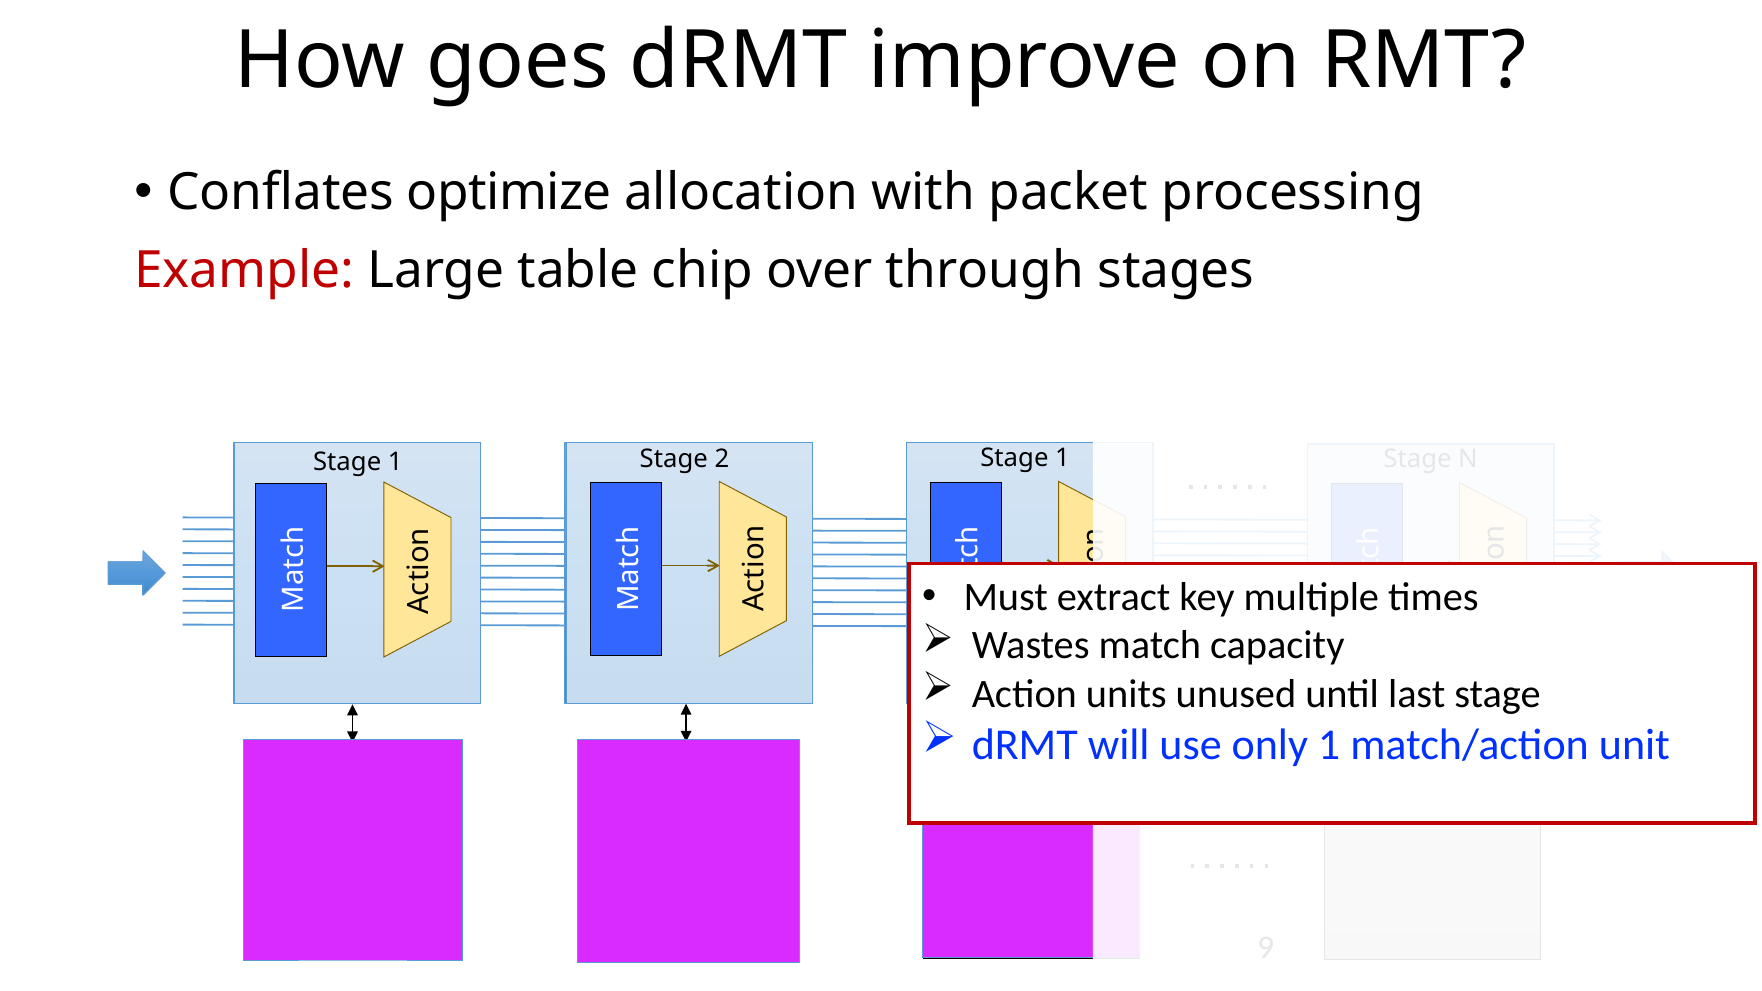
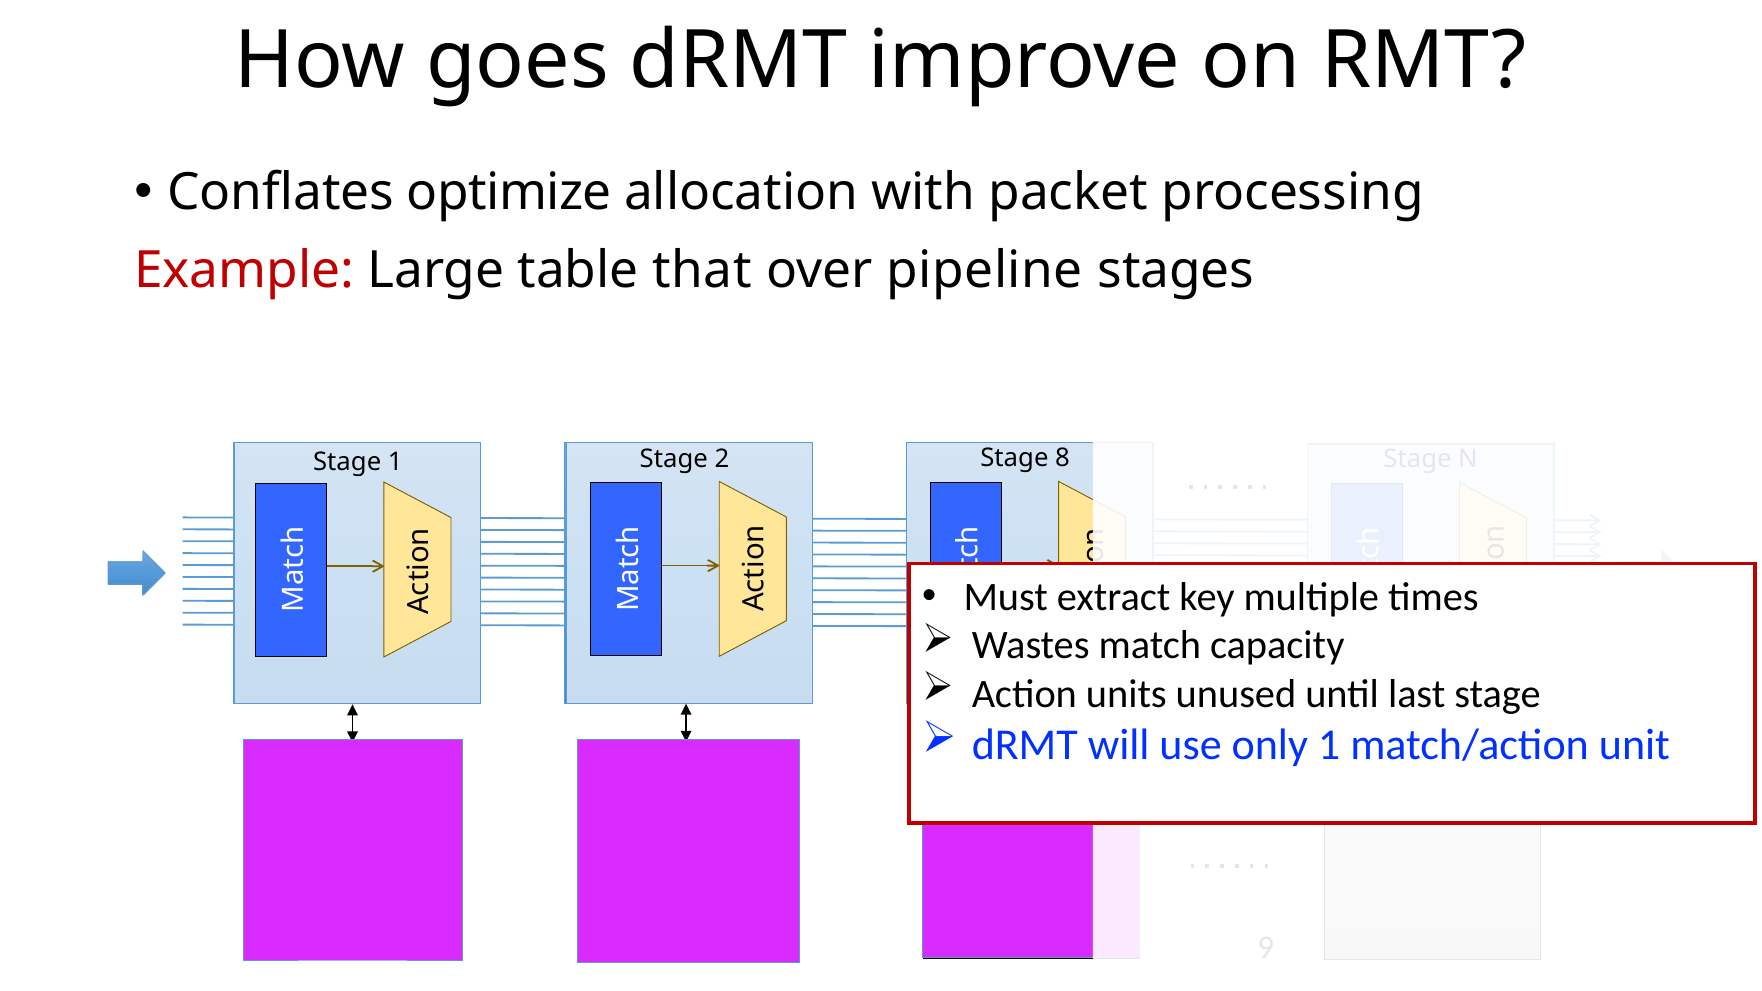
chip: chip -> that (702, 271)
through: through -> pipeline (985, 271)
2 Stage 1: 1 -> 8 (1063, 458)
